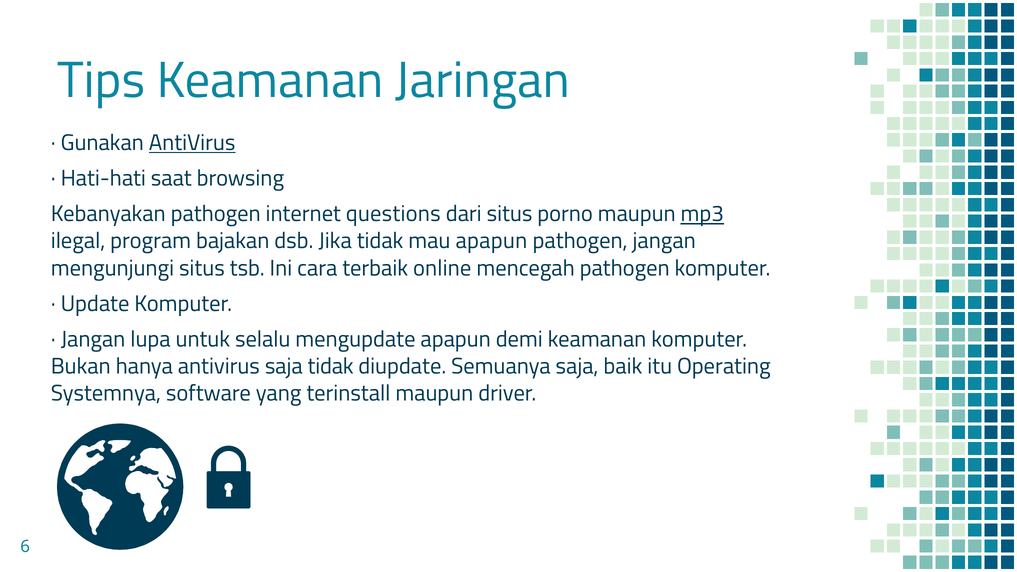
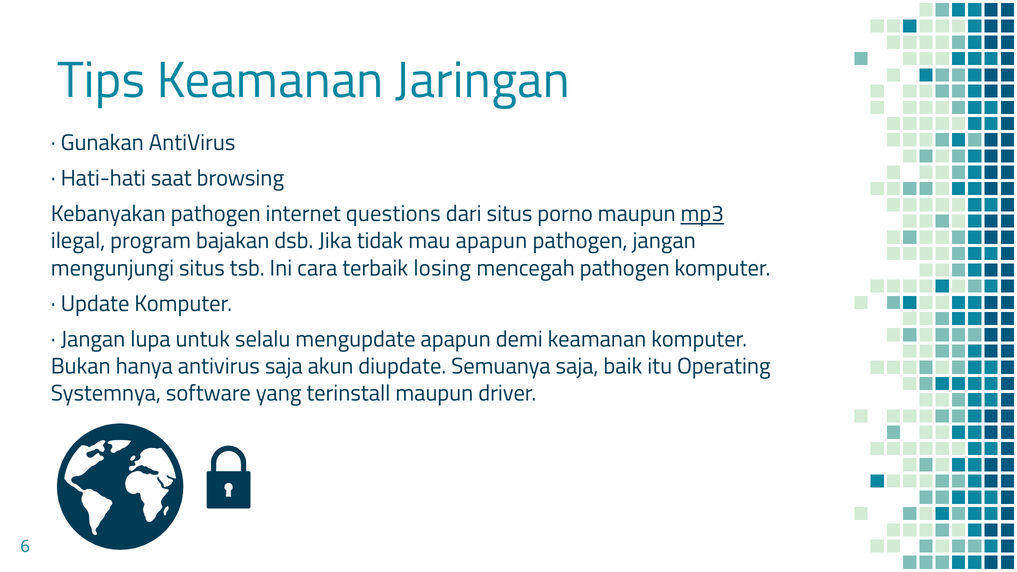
AntiVirus underline: present -> none (192, 143)
online: online -> losing (442, 268)
saja tidak: tidak -> akun (331, 366)
